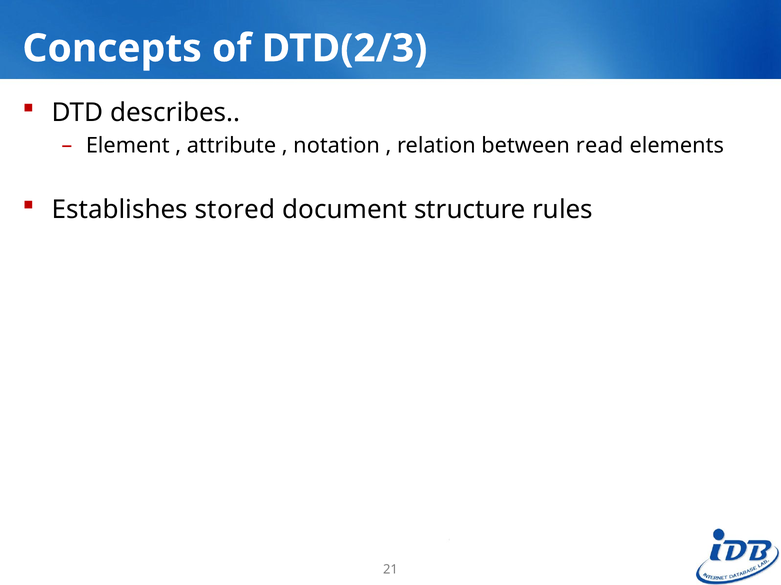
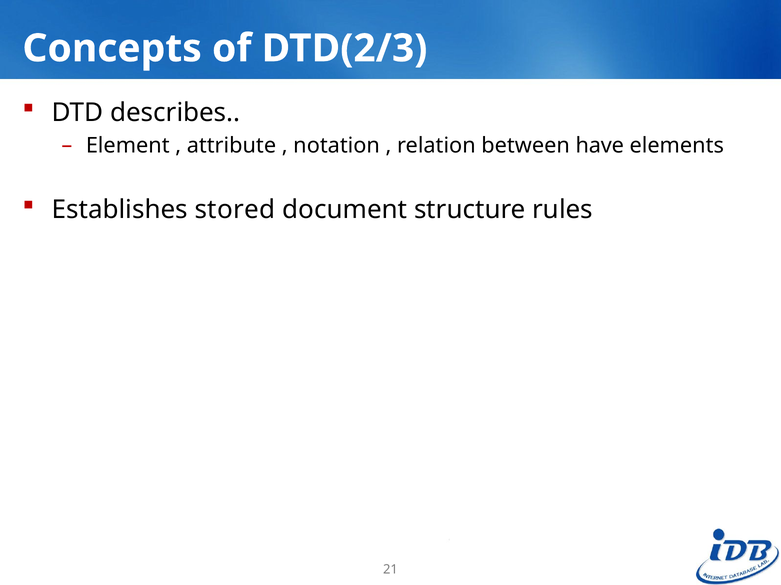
read: read -> have (600, 146)
